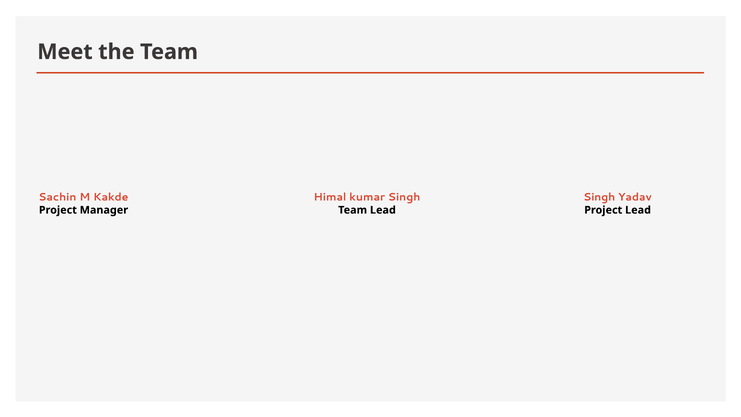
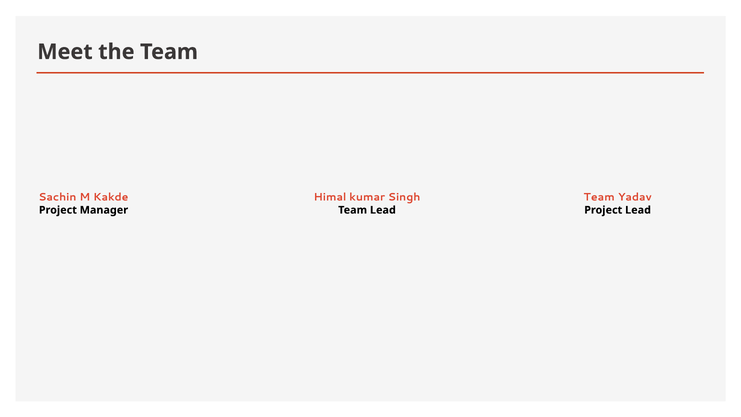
Singh: Singh -> Team (599, 197)
